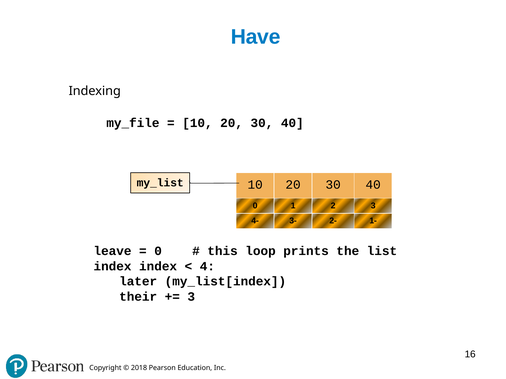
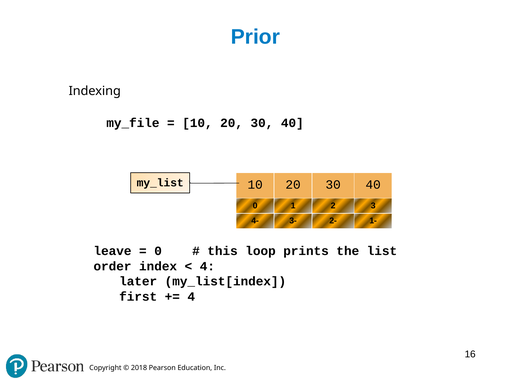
Have: Have -> Prior (255, 37)
index: index -> order (113, 267)
their: their -> first (138, 297)
3: 3 -> 4 (191, 297)
